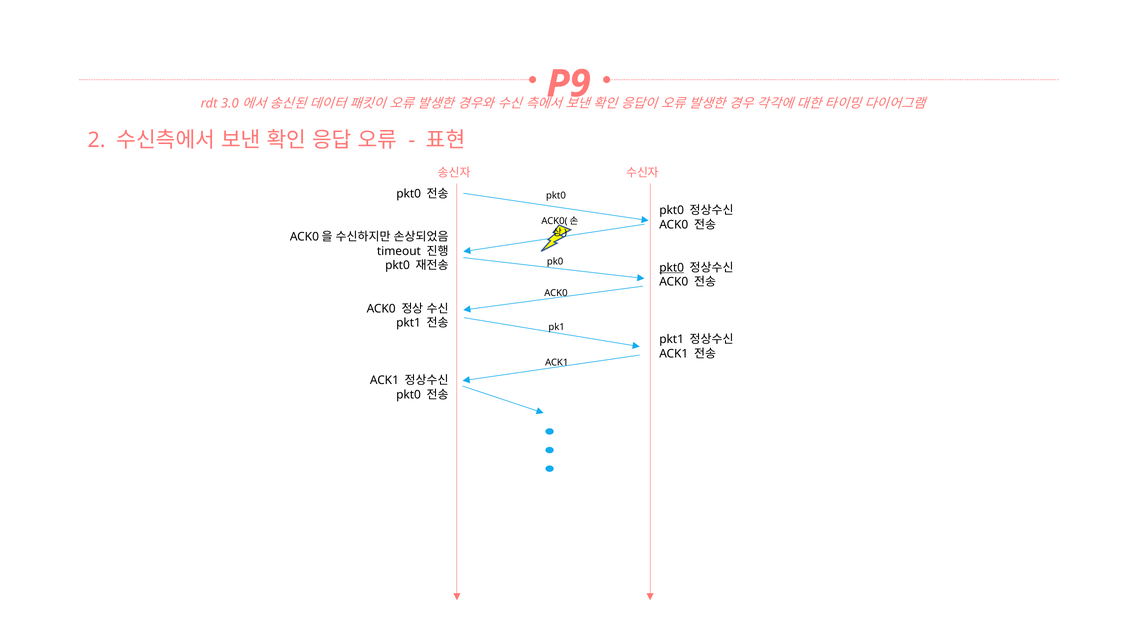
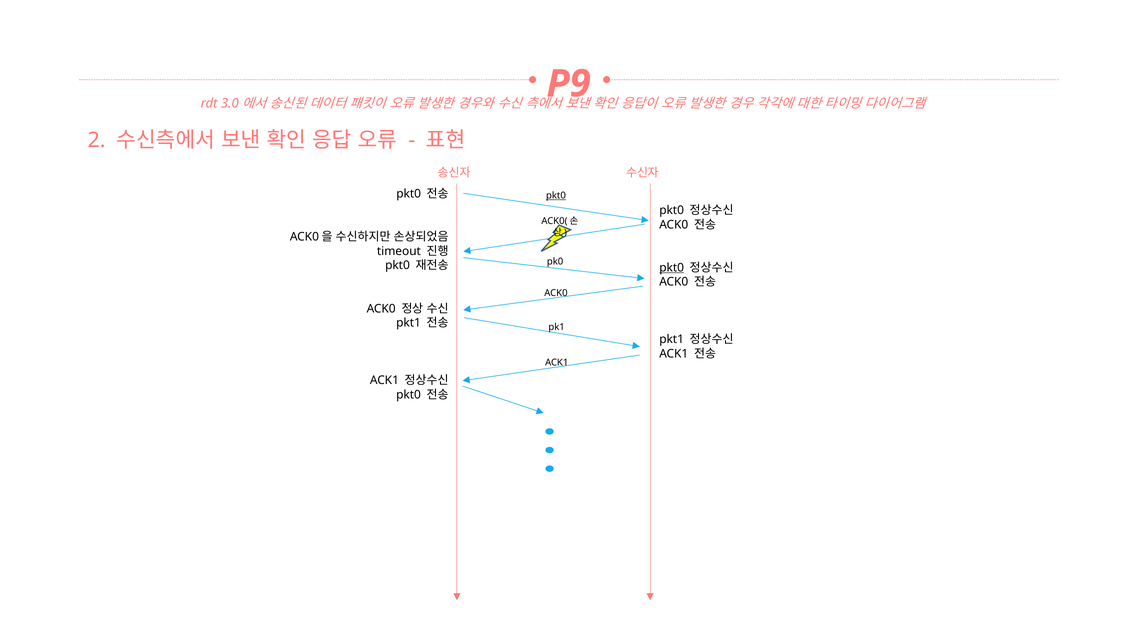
pkt0 underline: none -> present (556, 196)
